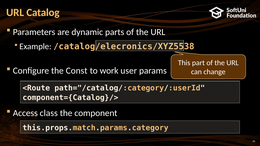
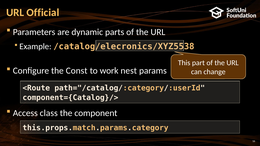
Catalog: Catalog -> Official (43, 13)
user: user -> nest (129, 71)
